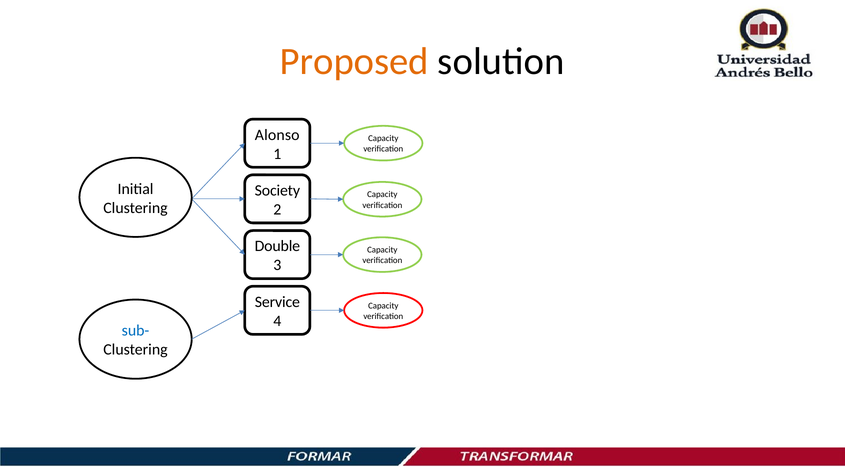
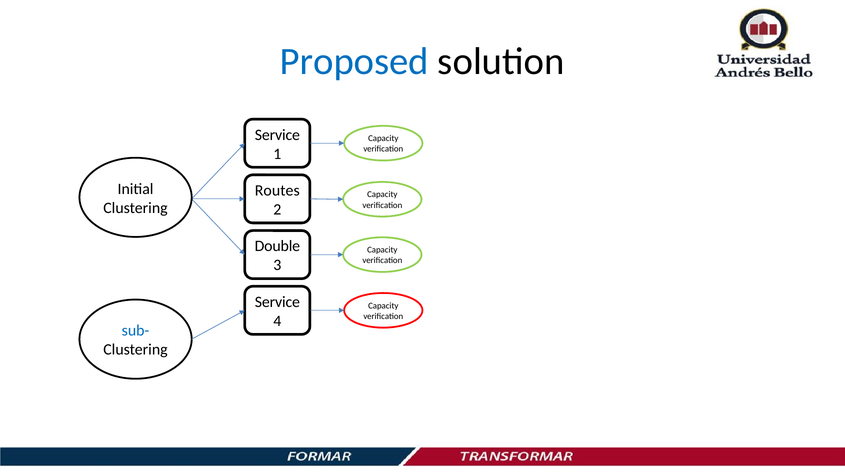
Proposed colour: orange -> blue (354, 61)
Alonso: Alonso -> Service (277, 135)
Society: Society -> Routes (277, 191)
